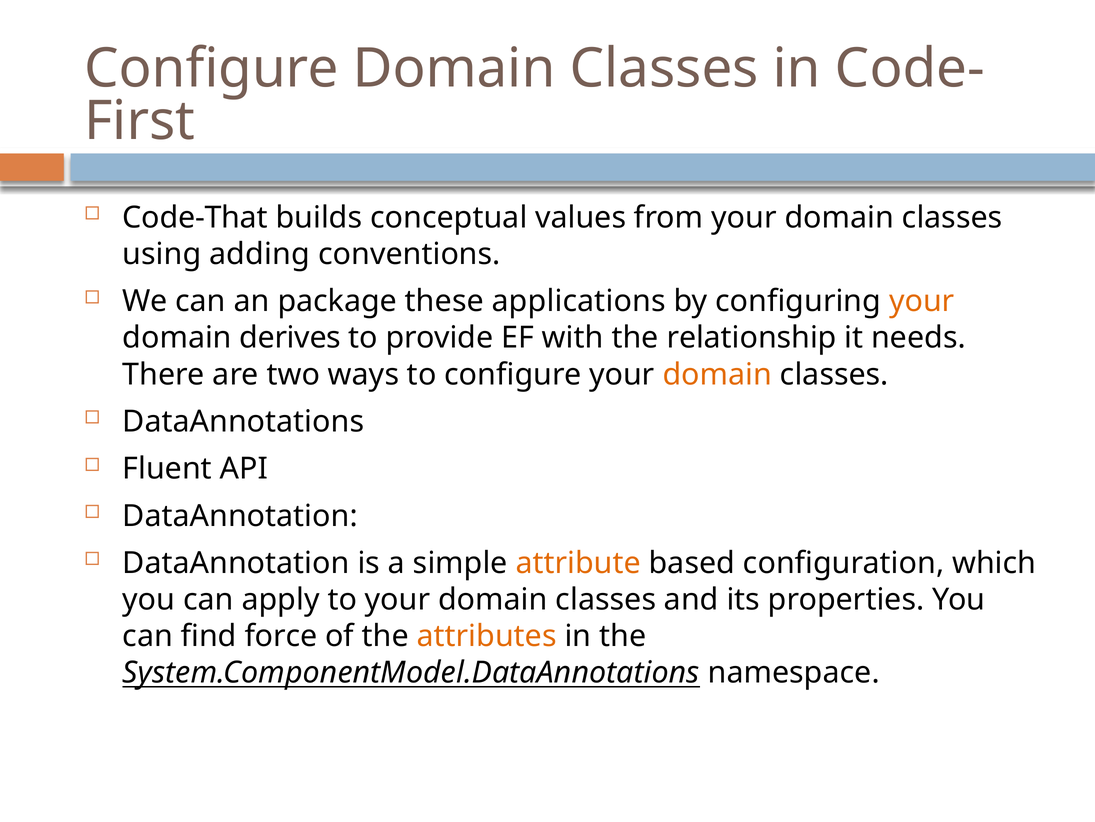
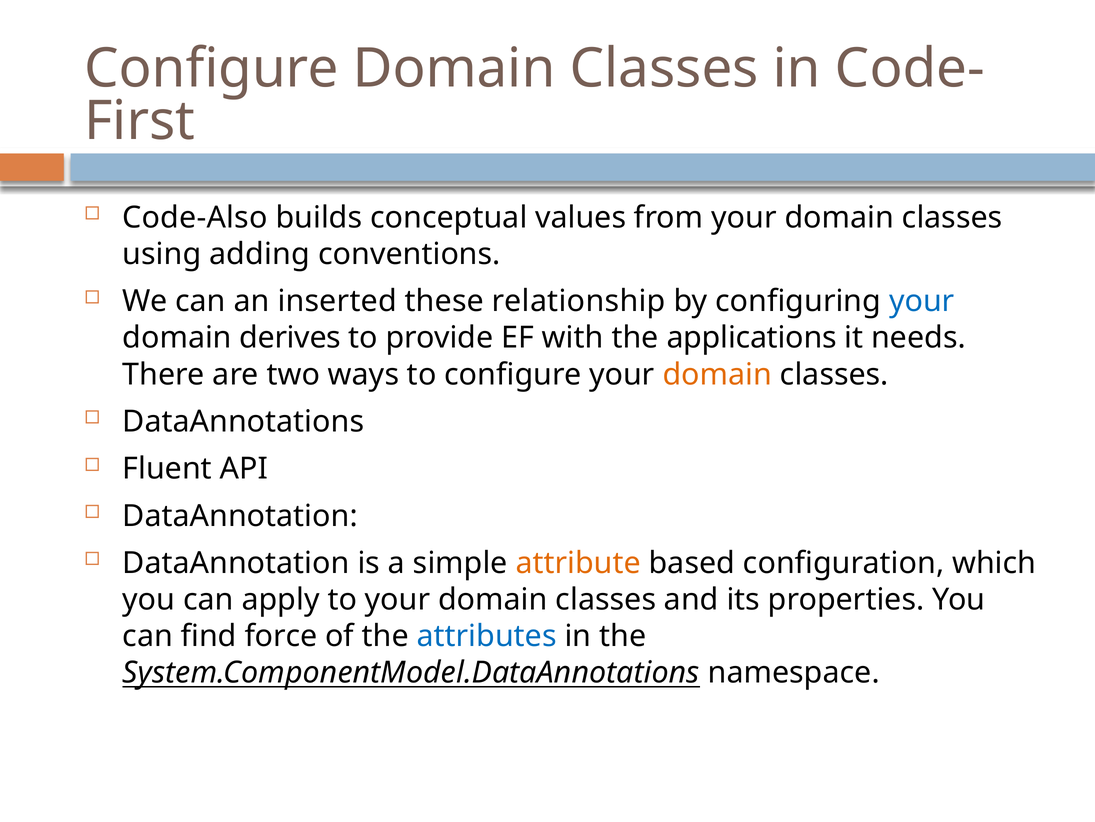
Code-That: Code-That -> Code-Also (195, 217)
package: package -> inserted (337, 301)
applications: applications -> relationship (579, 301)
your colour: orange -> blue (922, 301)
relationship: relationship -> applications (752, 338)
attributes colour: orange -> blue (487, 636)
